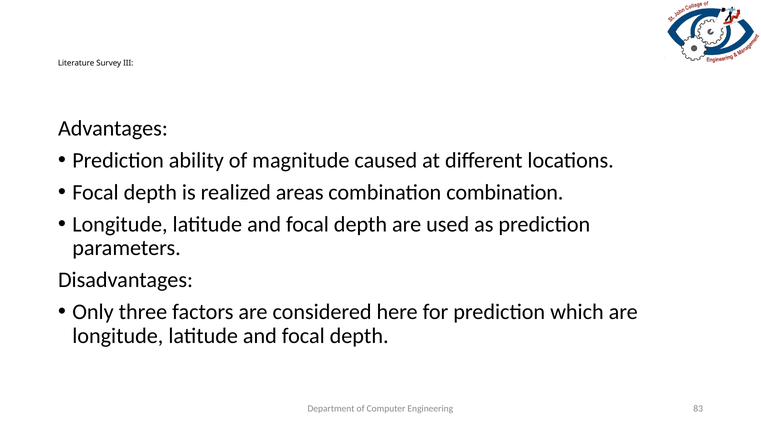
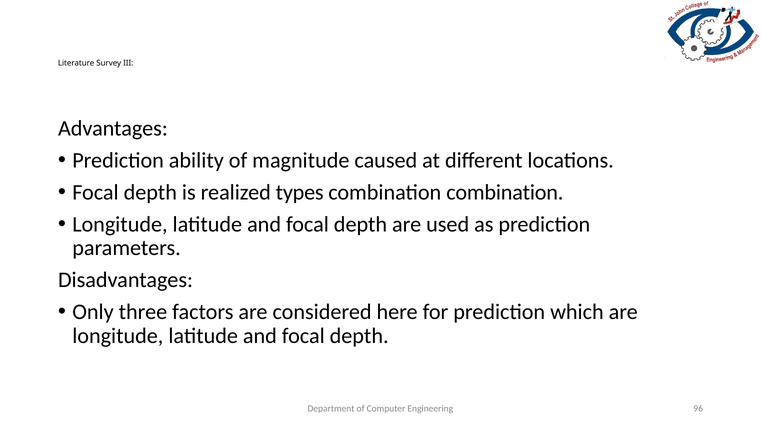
areas: areas -> types (300, 192)
83: 83 -> 96 (698, 409)
